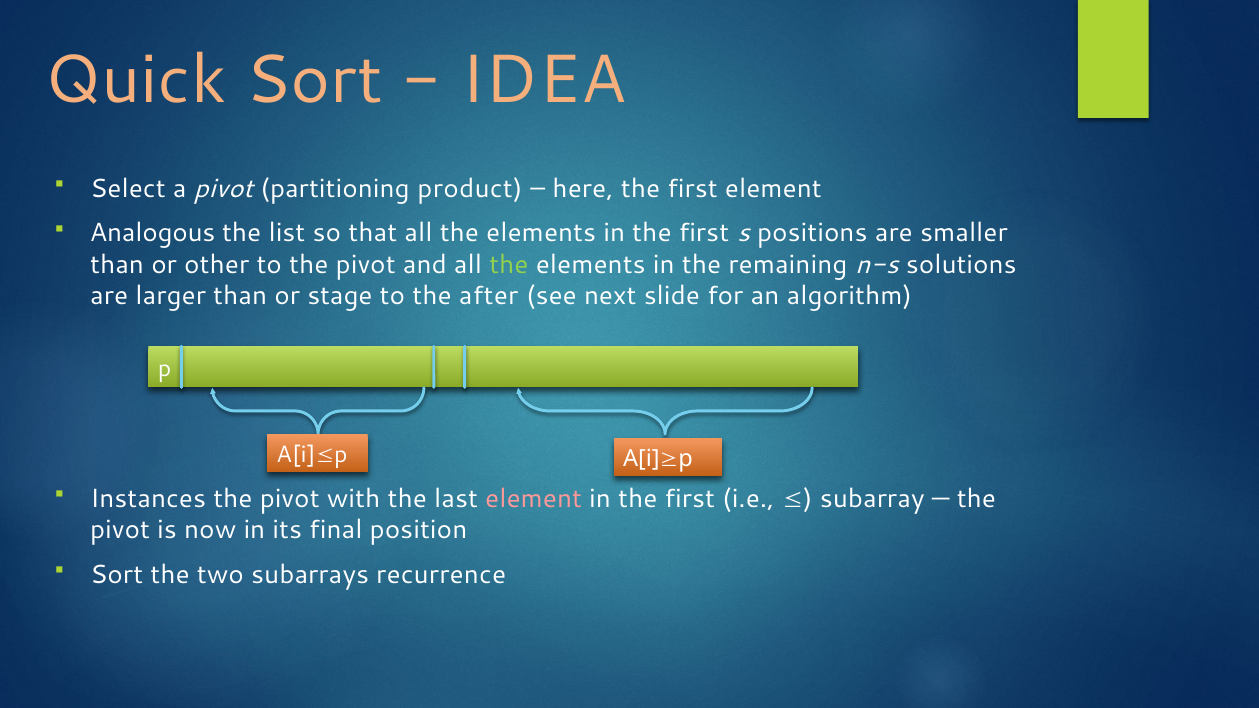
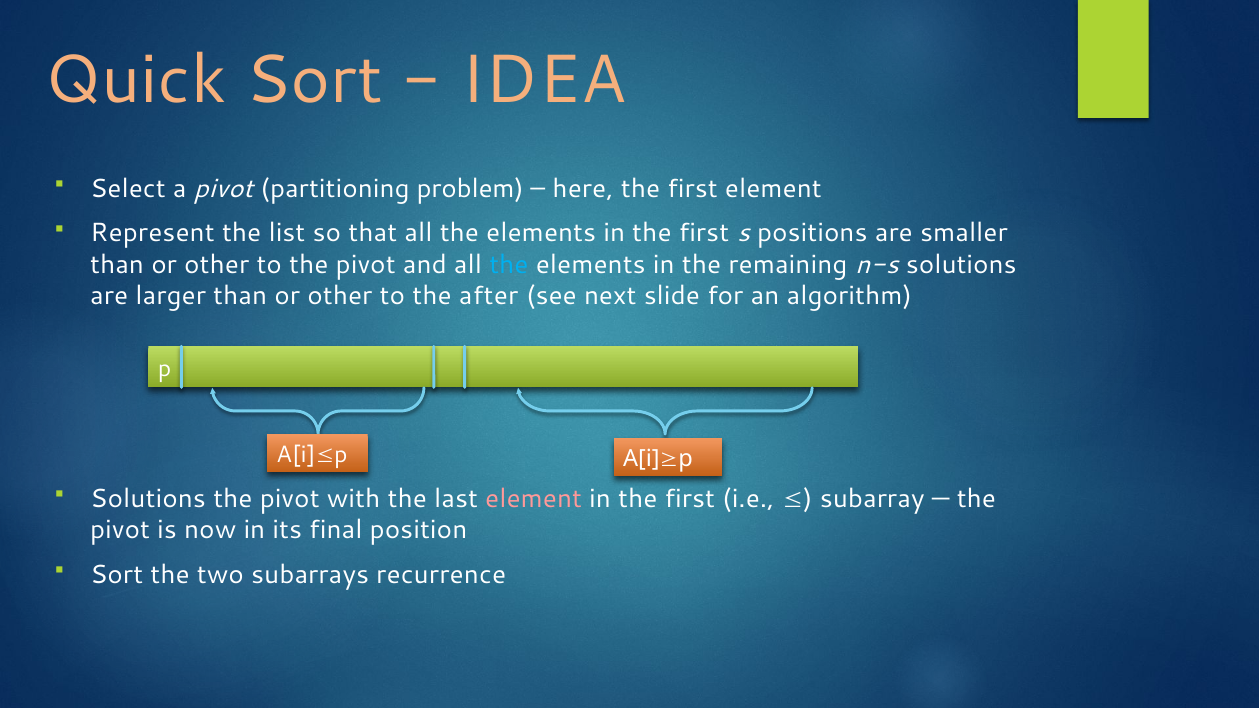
product: product -> problem (470, 189)
Analogous: Analogous -> Represent (152, 233)
the colour: light green -> light blue (509, 265)
larger than or stage: stage -> other (340, 296)
Instances: Instances -> Solutions (148, 499)
